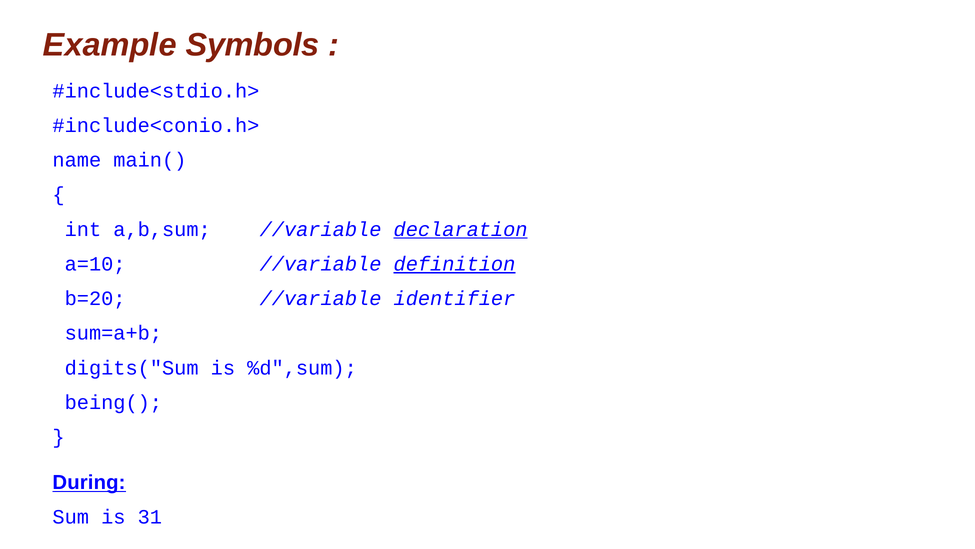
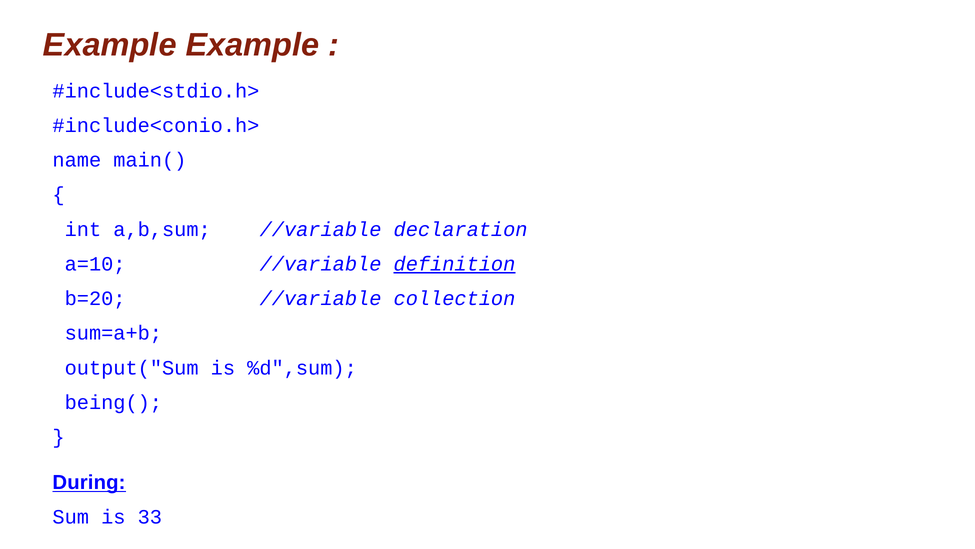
Example Symbols: Symbols -> Example (252, 45)
declaration underline: present -> none (461, 229)
identifier: identifier -> collection (454, 298)
digits("Sum: digits("Sum -> output("Sum (132, 367)
31: 31 -> 33 (150, 517)
